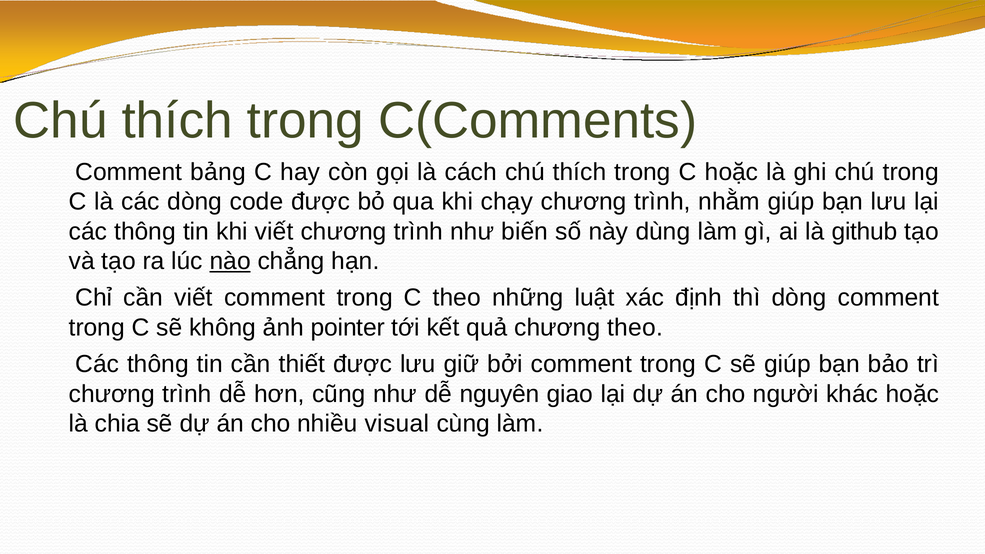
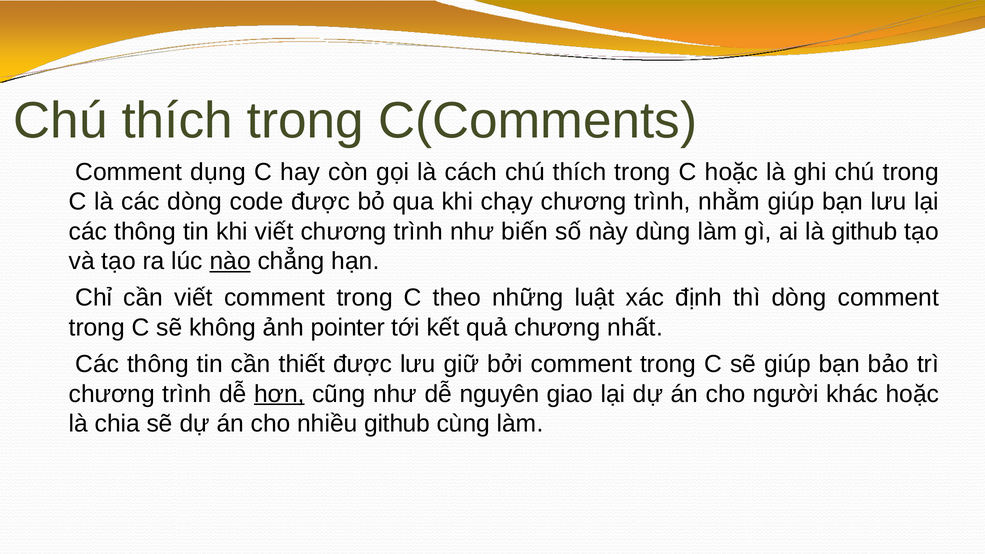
bảng: bảng -> dụng (218, 172)
chương theo: theo -> nhất (635, 327)
hơn underline: none -> present (279, 394)
nhiều visual: visual -> github (397, 423)
